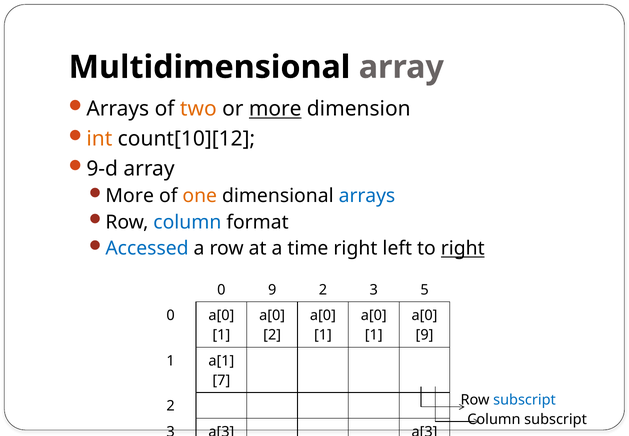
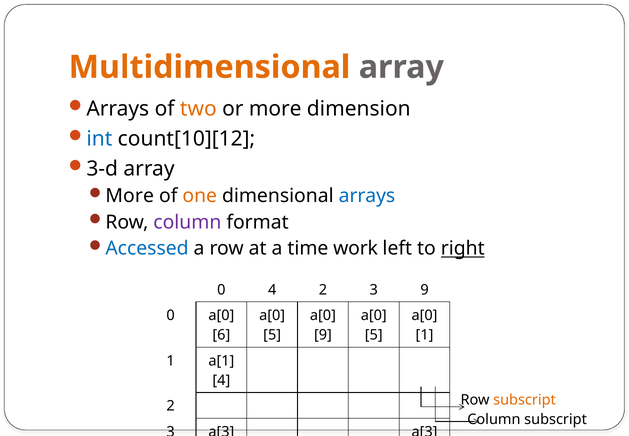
Multidimensional colour: black -> orange (210, 67)
more underline: present -> none (275, 109)
int colour: orange -> blue (99, 139)
9-d: 9-d -> 3-d (102, 169)
column colour: blue -> purple (187, 222)
time right: right -> work (356, 248)
0 9: 9 -> 4 (272, 289)
3 5: 5 -> 9 (425, 289)
1: 1 -> 6 (221, 335)
2: 2 -> 5 (272, 335)
1: 1 -> 9 (323, 335)
1: 1 -> 5 (374, 335)
9: 9 -> 1 (425, 335)
7: 7 -> 4 (221, 380)
subscript colour: blue -> orange (525, 400)
